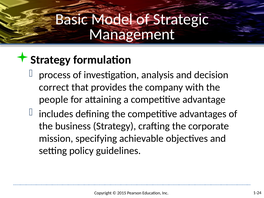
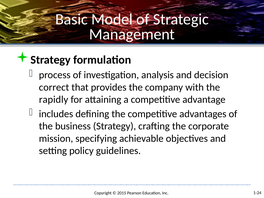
people: people -> rapidly (54, 100)
